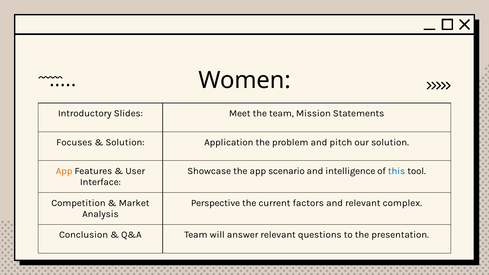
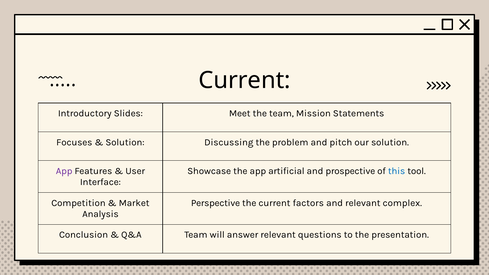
Women: Women -> Current (244, 80)
Application: Application -> Discussing (229, 142)
App colour: orange -> purple (64, 171)
scenario: scenario -> artificial (286, 171)
intelligence: intelligence -> prospective (350, 171)
